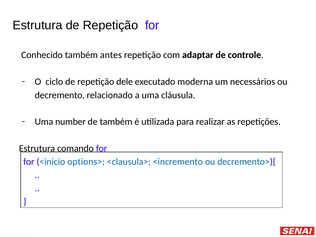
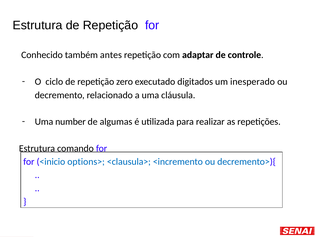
dele: dele -> zero (125, 82)
moderna: moderna -> digitados (195, 82)
necessários: necessários -> inesperado (253, 82)
de também: também -> algumas (116, 122)
